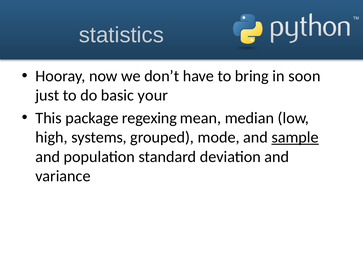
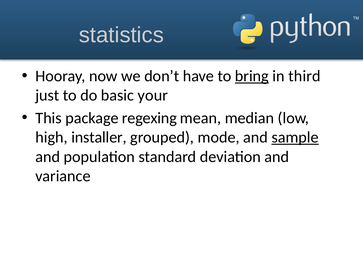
bring underline: none -> present (252, 76)
soon: soon -> third (304, 76)
systems: systems -> installer (99, 137)
